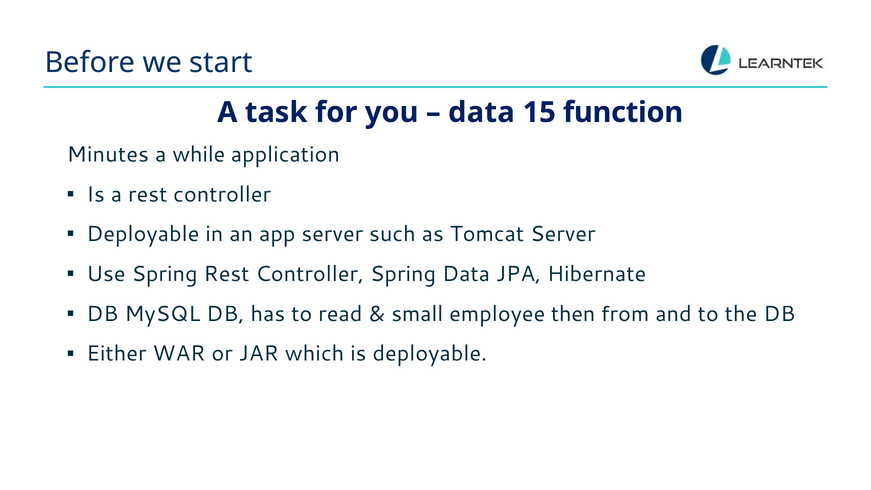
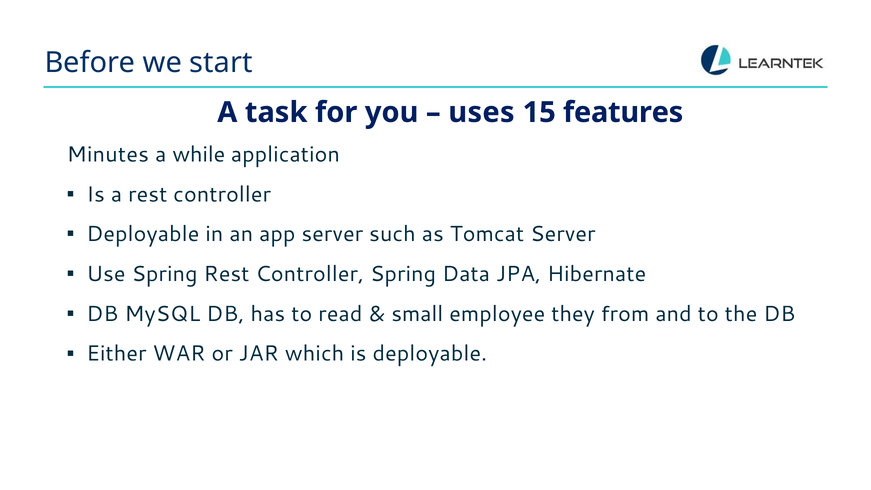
data: data -> uses (481, 112)
function: function -> features (623, 112)
then: then -> they (573, 314)
